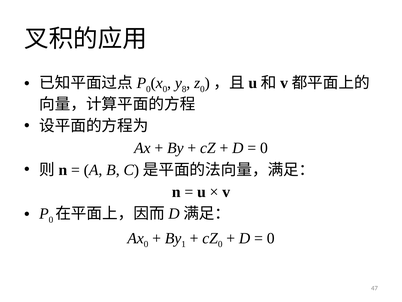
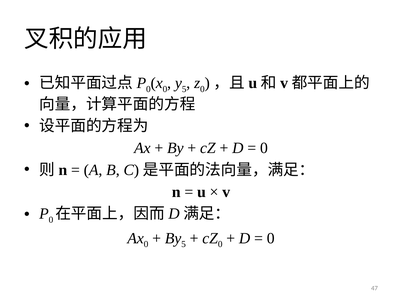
8: 8 -> 5 (184, 89)
By 1: 1 -> 5 (184, 244)
